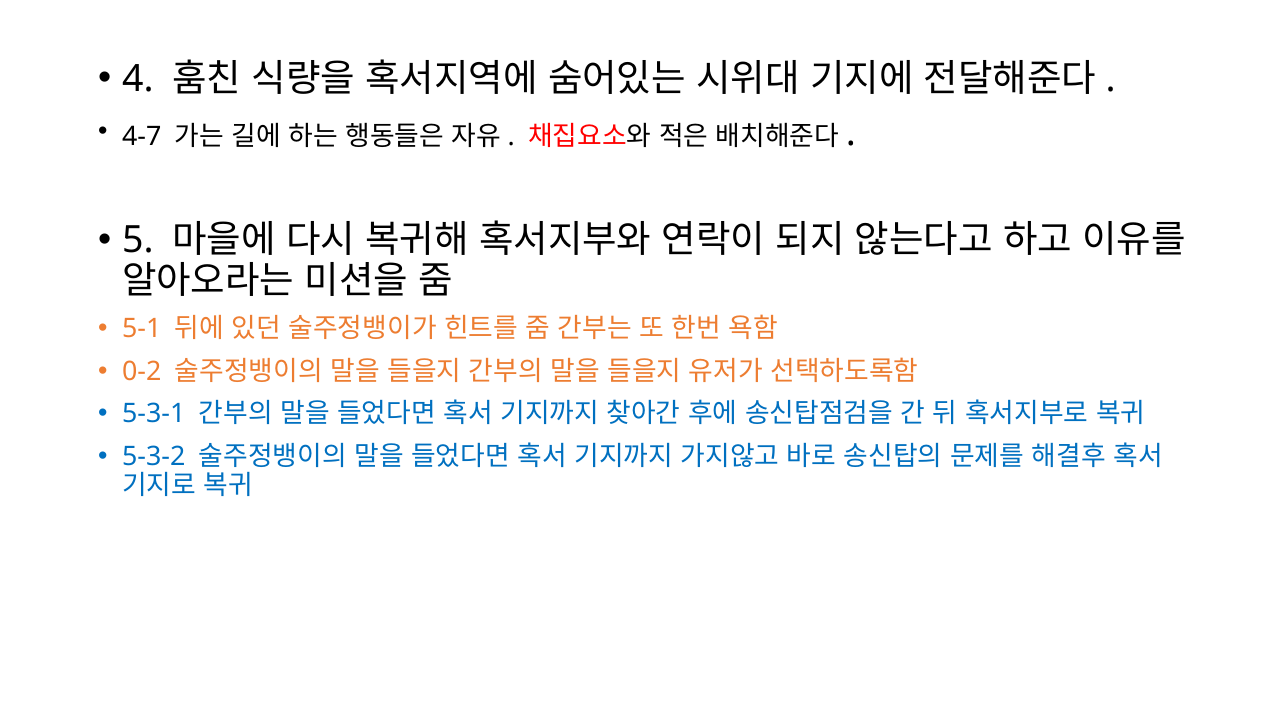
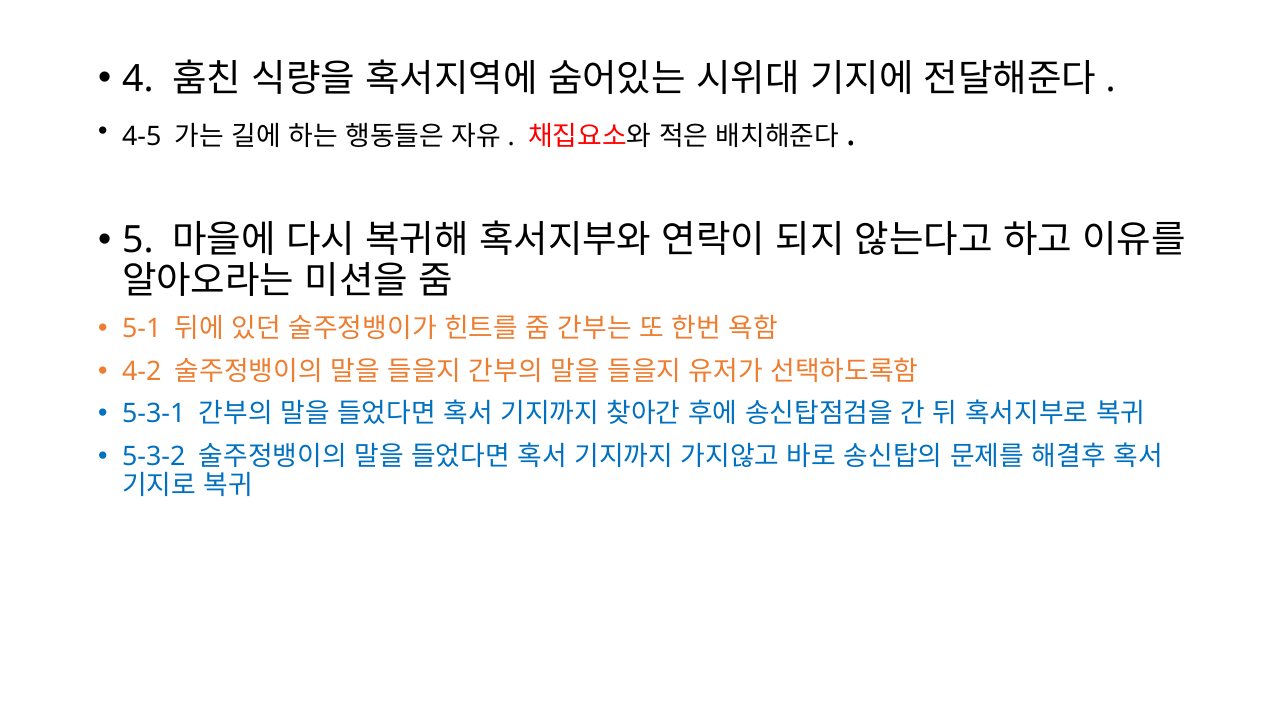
4-7: 4-7 -> 4-5 (142, 136)
0-2: 0-2 -> 4-2 (142, 371)
